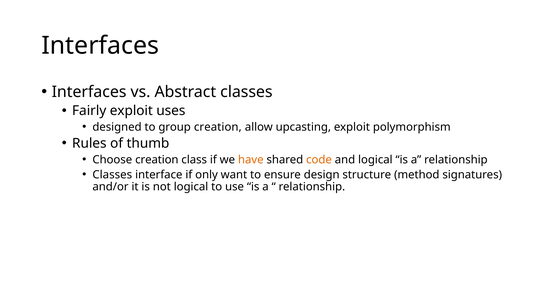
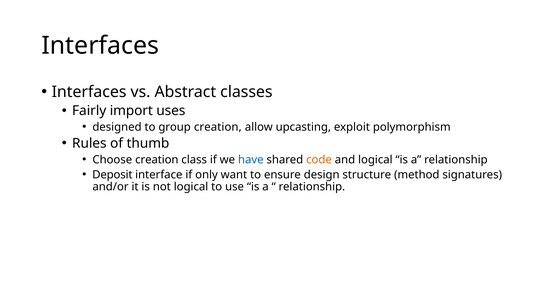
Fairly exploit: exploit -> import (131, 111)
have colour: orange -> blue (251, 160)
Classes: Classes -> Deposit (112, 175)
